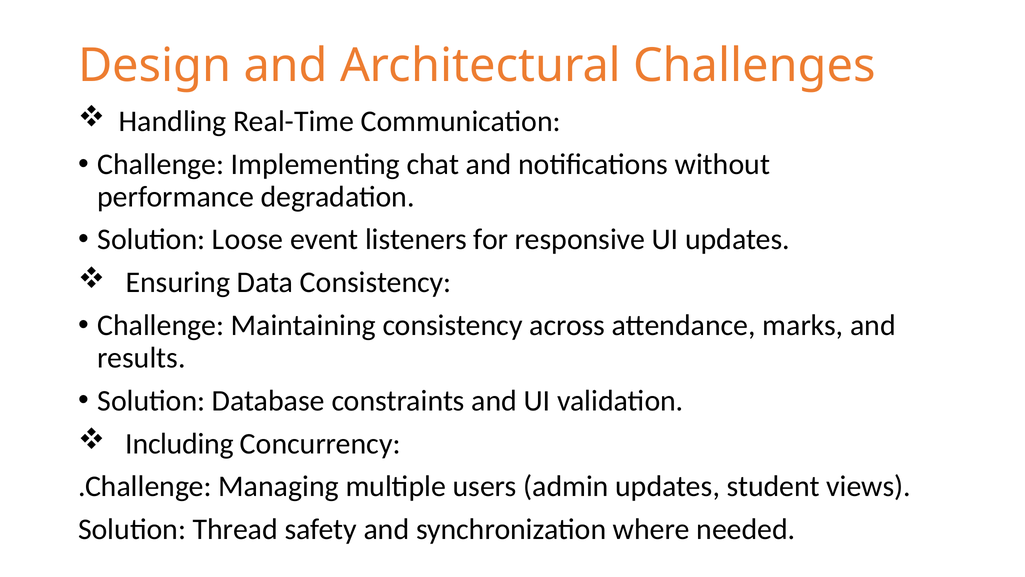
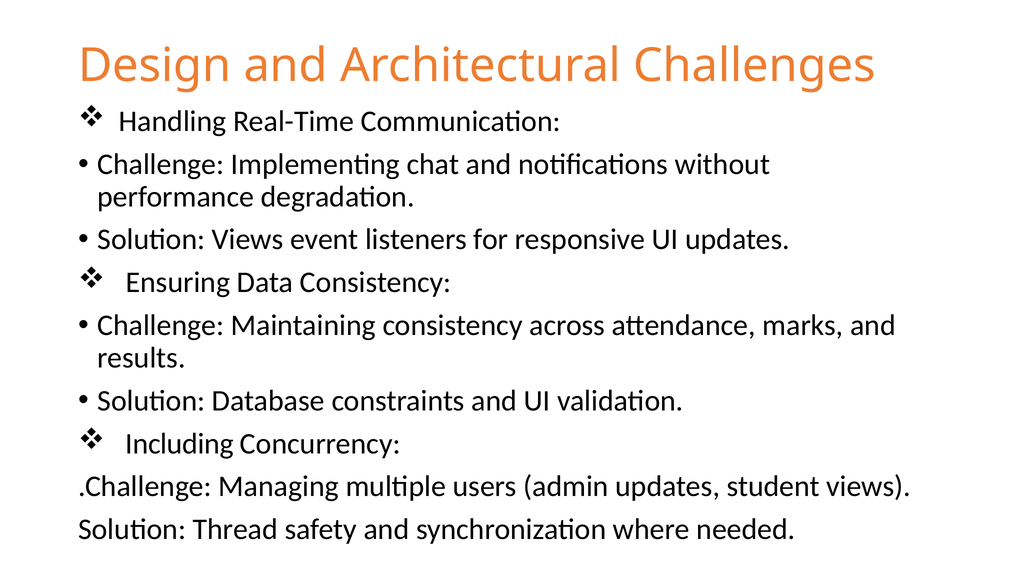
Solution Loose: Loose -> Views (248, 239)
